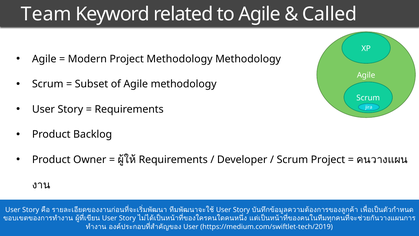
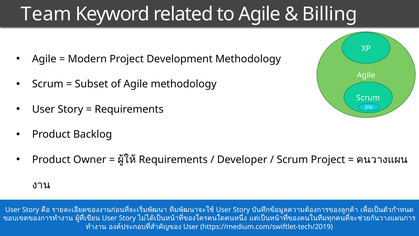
Called: Called -> Billing (330, 14)
Project Methodology: Methodology -> Development (180, 59)
